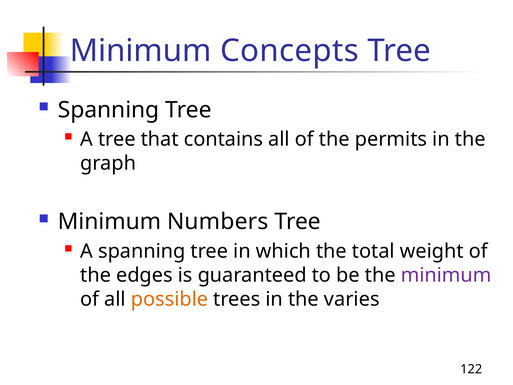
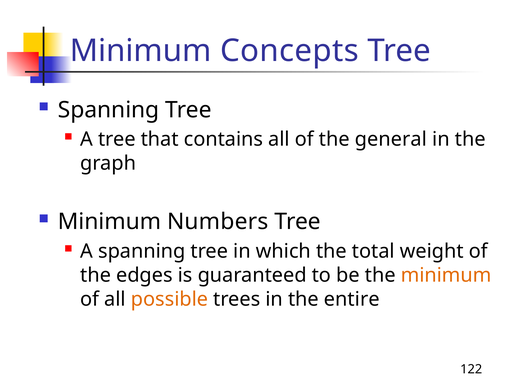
permits: permits -> general (391, 139)
minimum colour: purple -> orange (446, 275)
varies: varies -> entire (352, 299)
